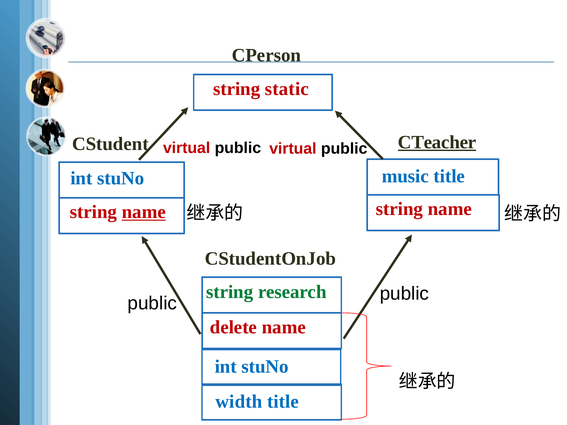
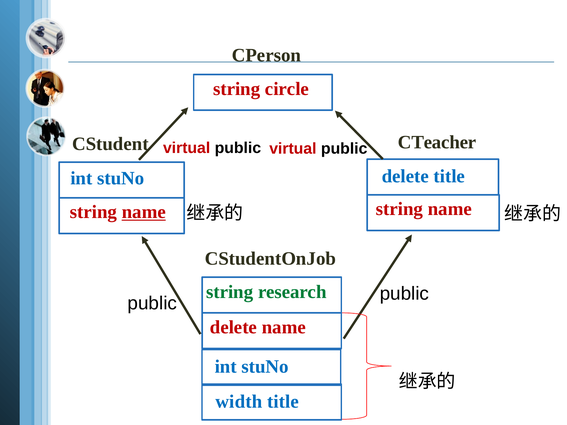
static: static -> circle (287, 89)
CTeacher underline: present -> none (437, 142)
stuNo music: music -> delete (405, 176)
